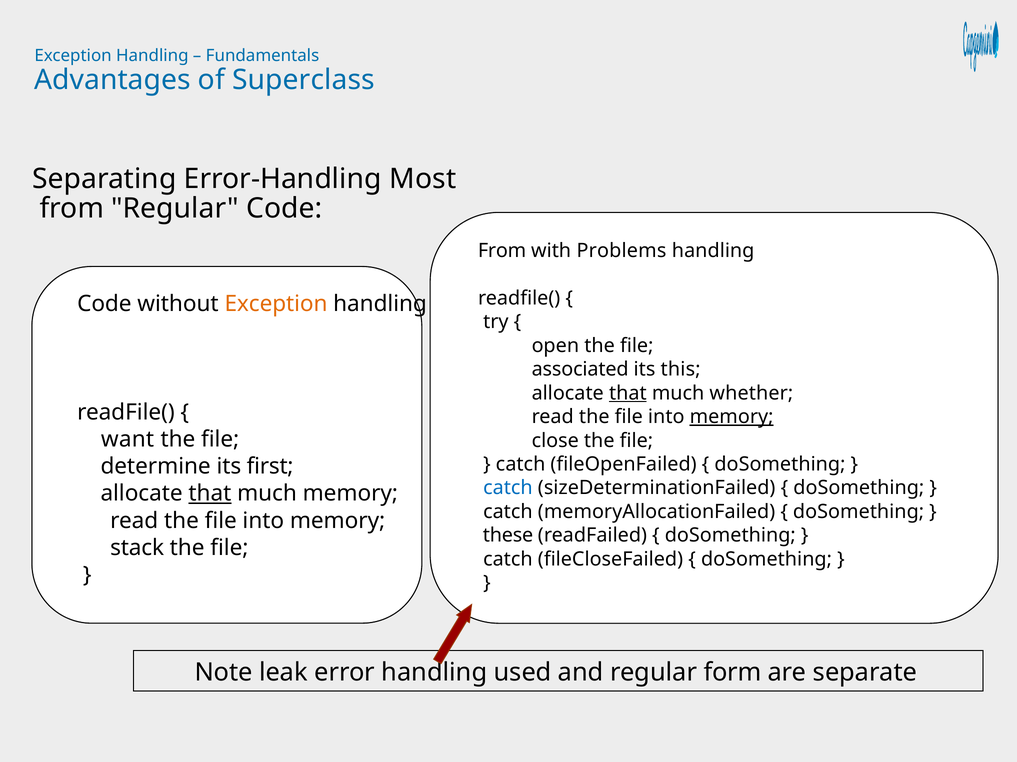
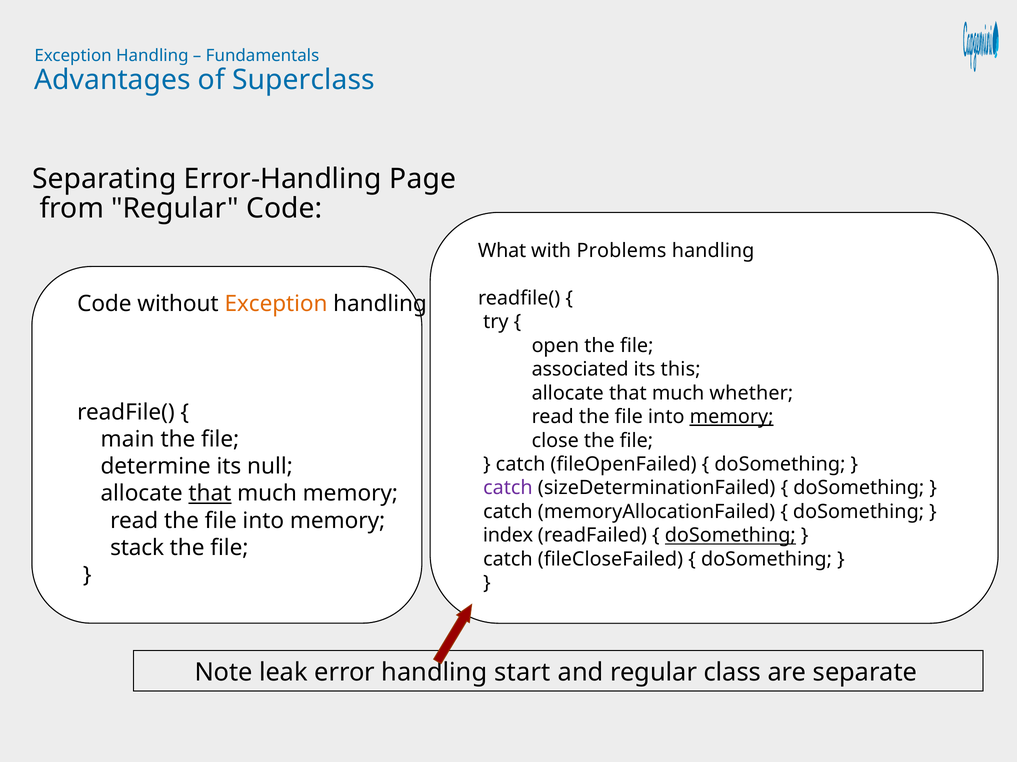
Most: Most -> Page (423, 179)
From: From -> What (502, 251)
that underline: present -> none (628, 393)
want: want -> main (128, 440)
first: first -> null (270, 467)
catch colour: blue -> purple (508, 488)
these: these -> index (508, 536)
doSomething underline: none -> present (730, 536)
used: used -> start (523, 673)
form: form -> class (732, 673)
